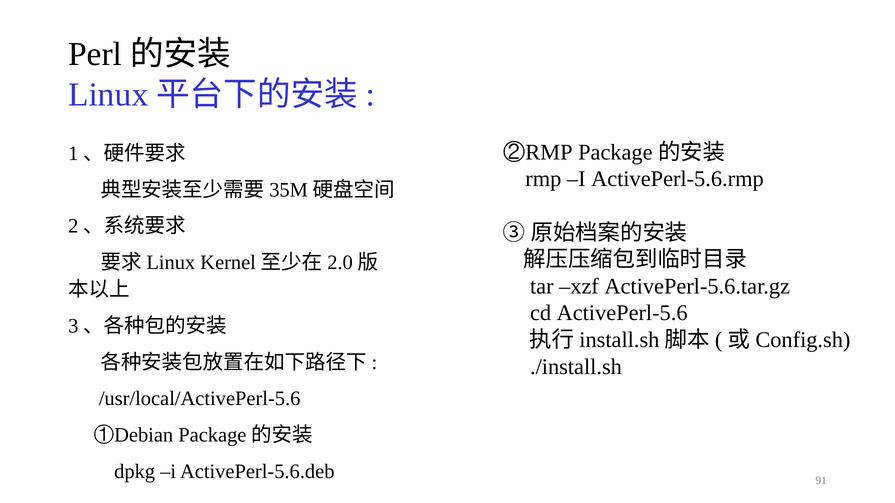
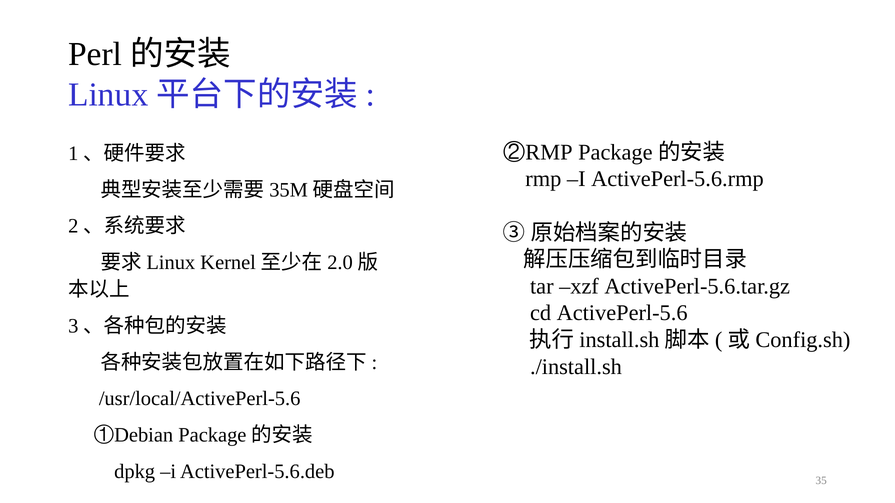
91: 91 -> 35 (821, 481)
